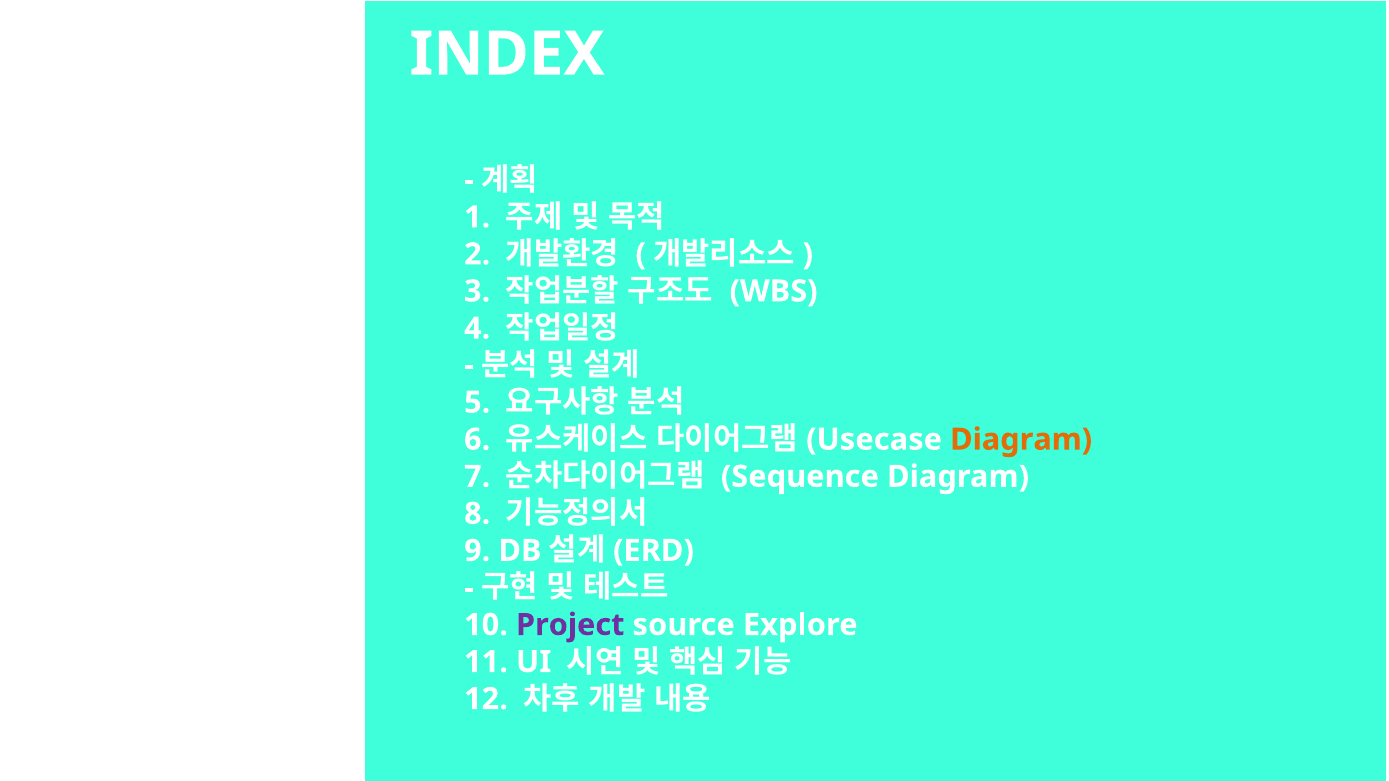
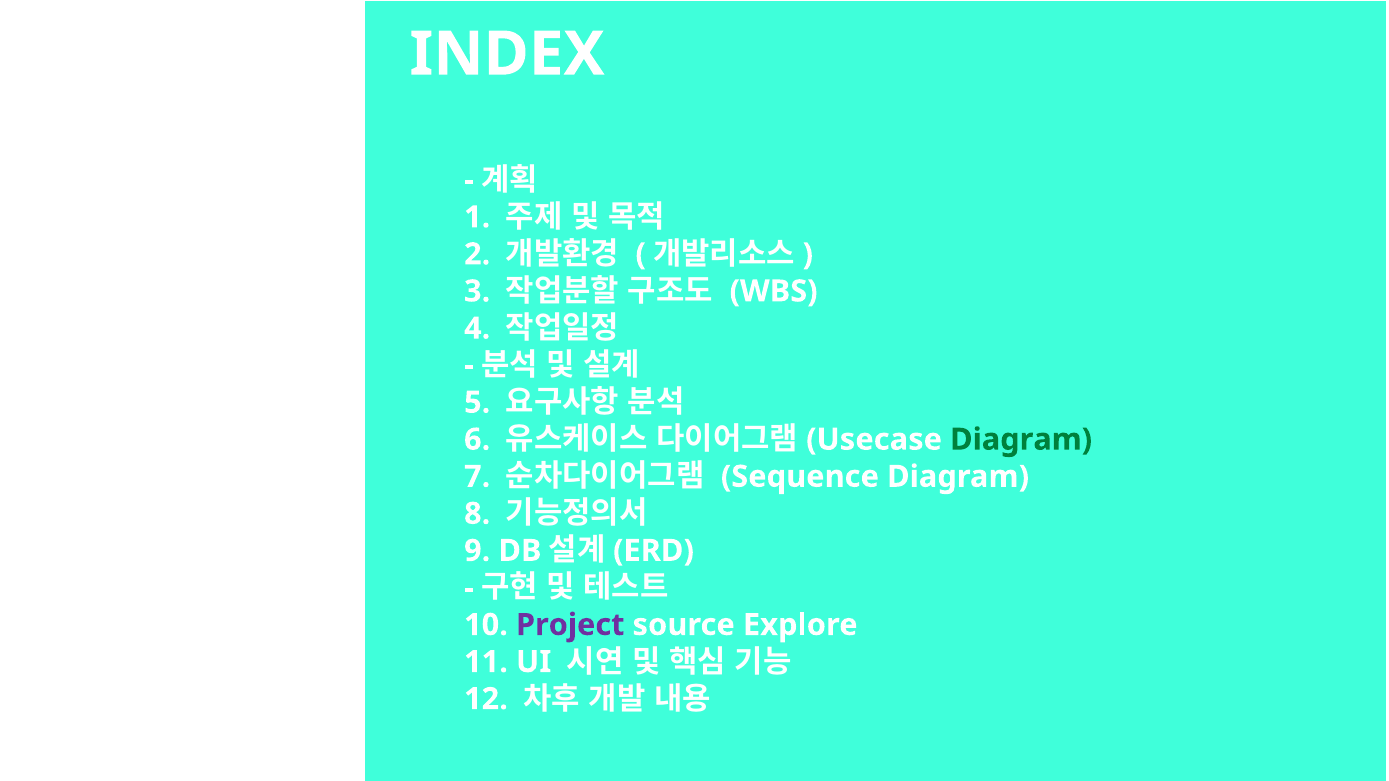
Diagram colour: orange -> green (1021, 440)
